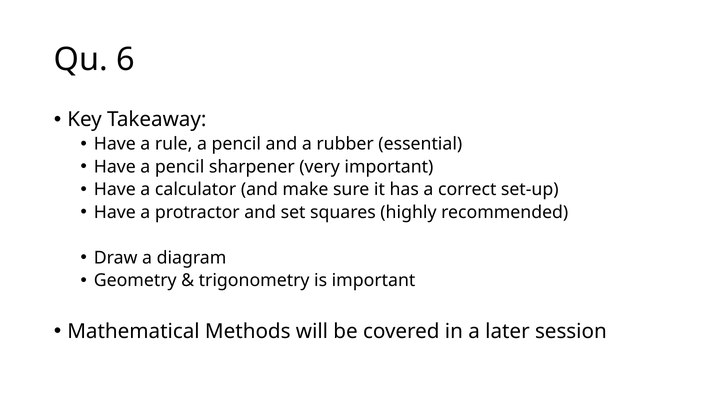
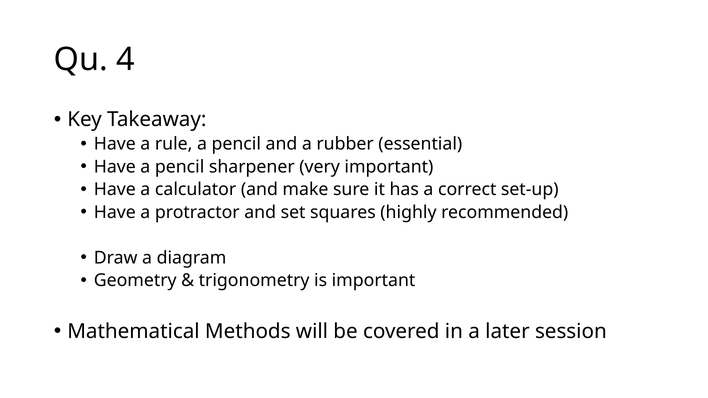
6: 6 -> 4 (126, 59)
